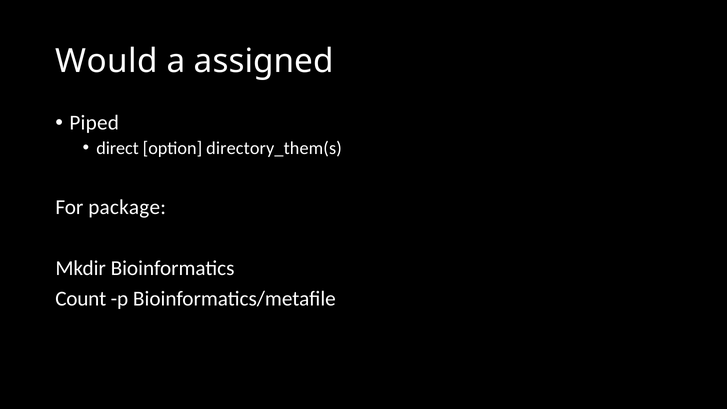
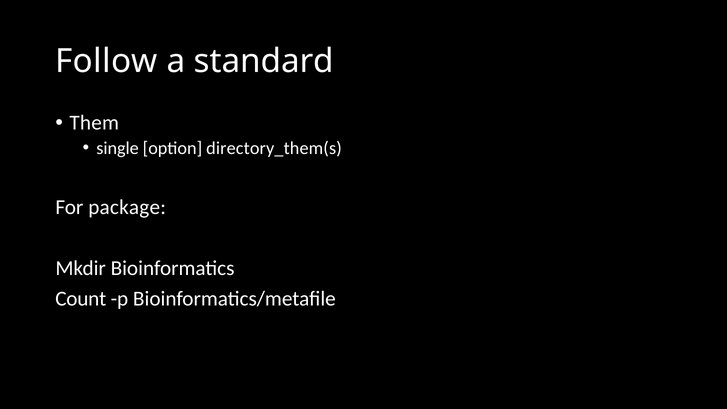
Would: Would -> Follow (107, 61)
assigned: assigned -> standard (264, 61)
Piped: Piped -> Them (94, 123)
direct: direct -> single (117, 148)
